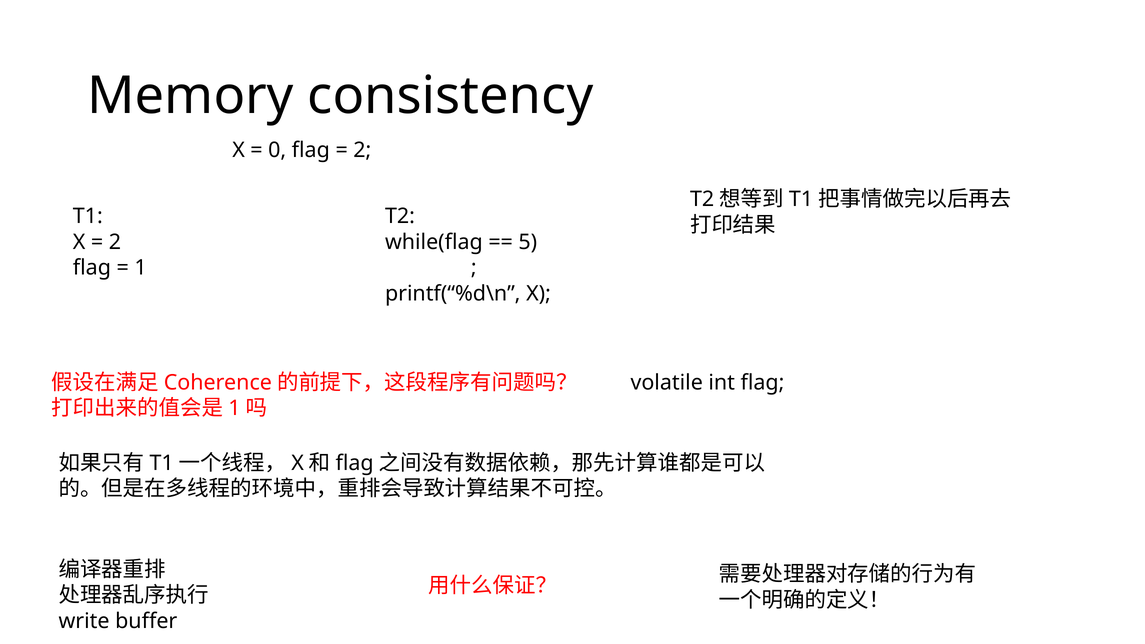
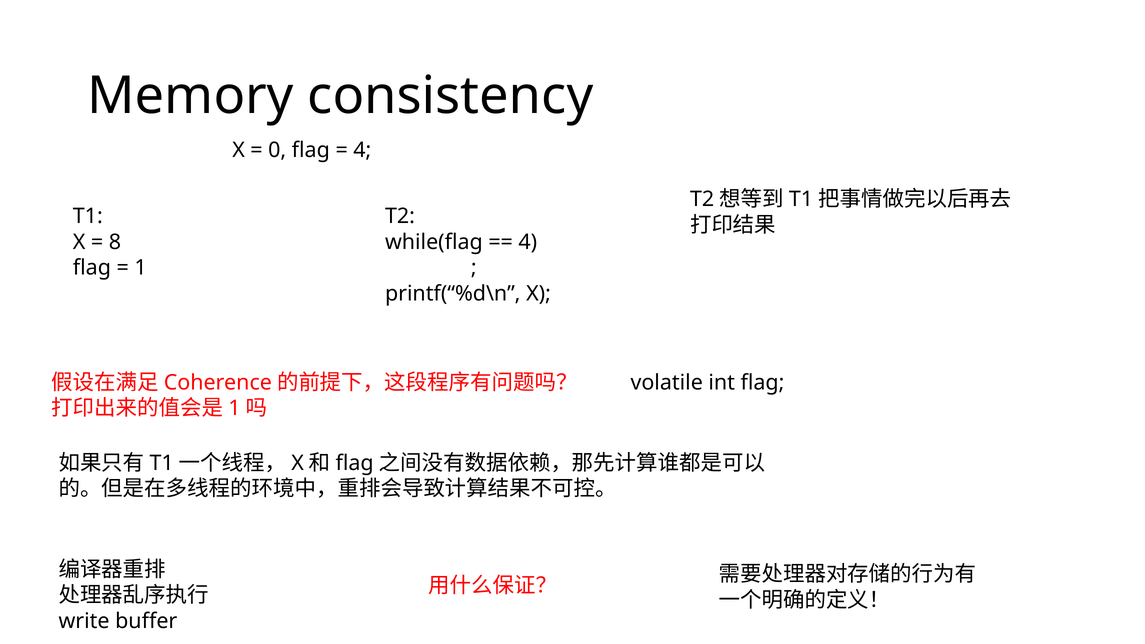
2: 2 -> 4 (362, 150)
2: 2 -> 8 (115, 242)
5: 5 -> 4 (528, 242)
